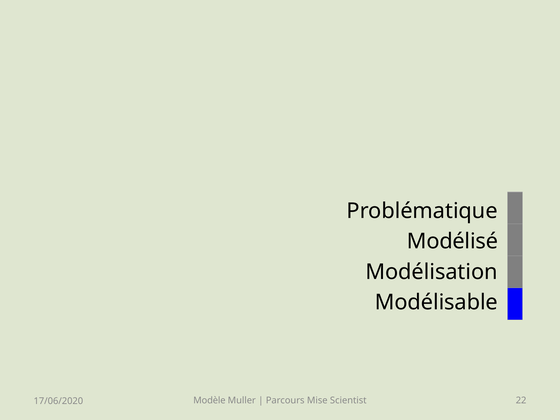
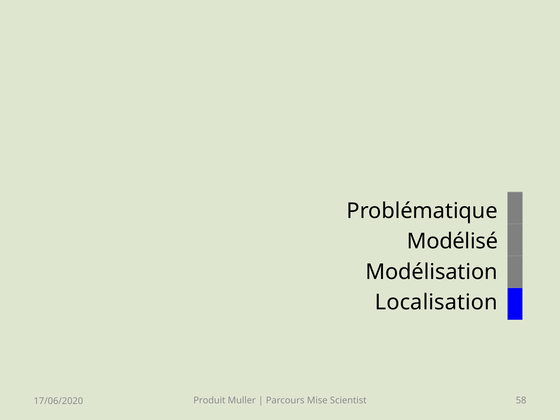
Modélisable: Modélisable -> Localisation (436, 302)
Modèle: Modèle -> Produit (209, 400)
22: 22 -> 58 (521, 400)
